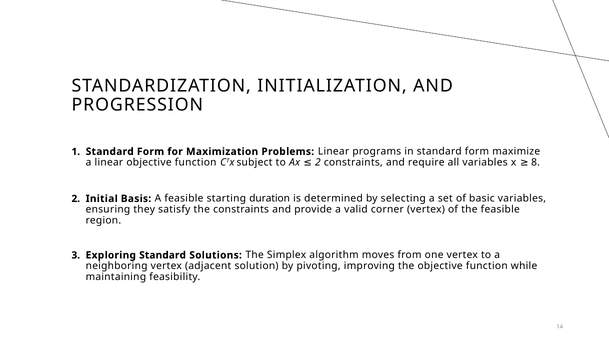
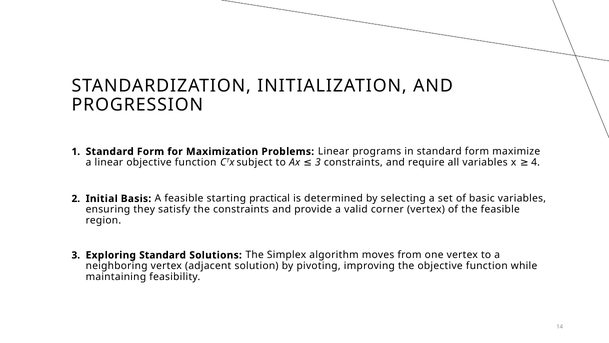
8: 8 -> 4 (536, 162)
Ax 2: 2 -> 3 (318, 162)
duration: duration -> practical (270, 198)
